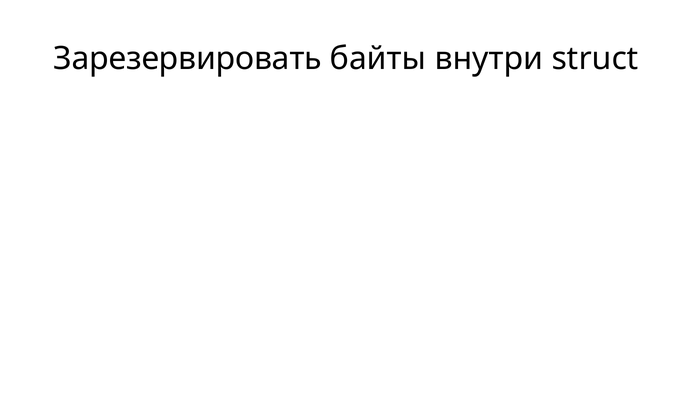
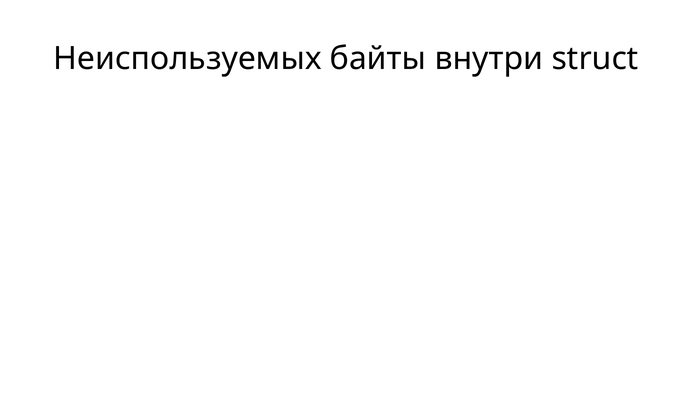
Зарезервировать: Зарезервировать -> Неиспользуемых (187, 59)
